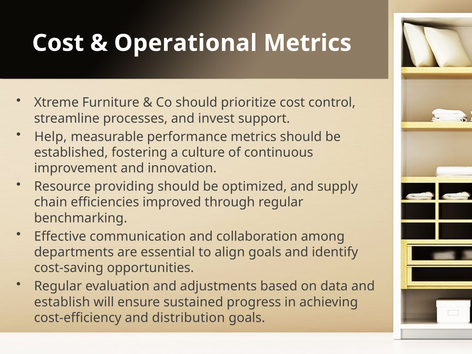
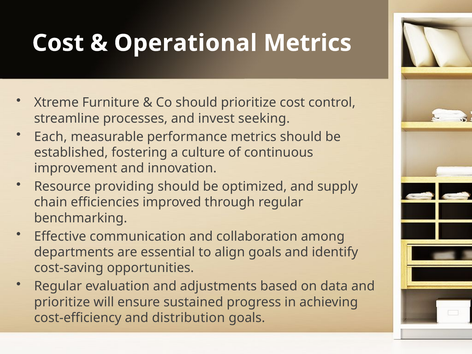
support: support -> seeking (264, 118)
Help: Help -> Each (51, 137)
establish: establish -> prioritize (62, 302)
